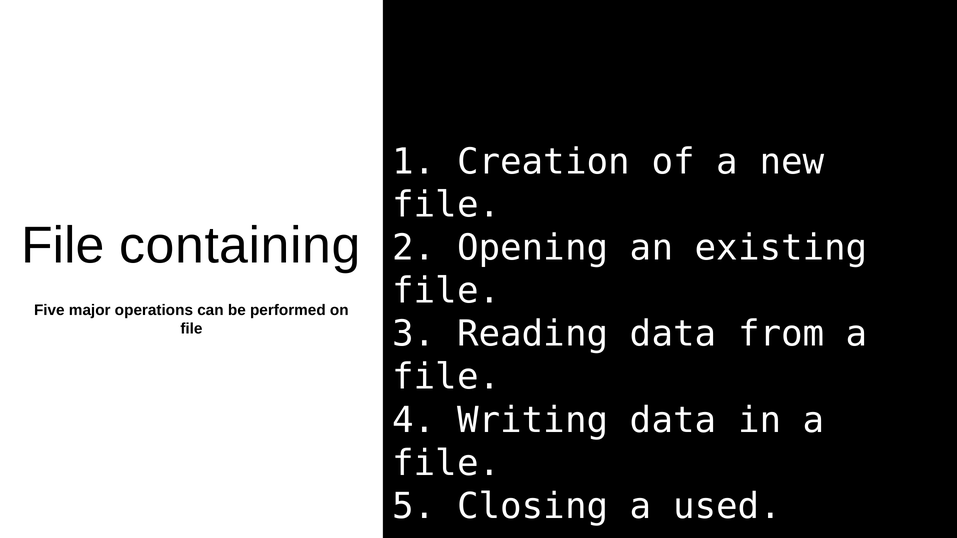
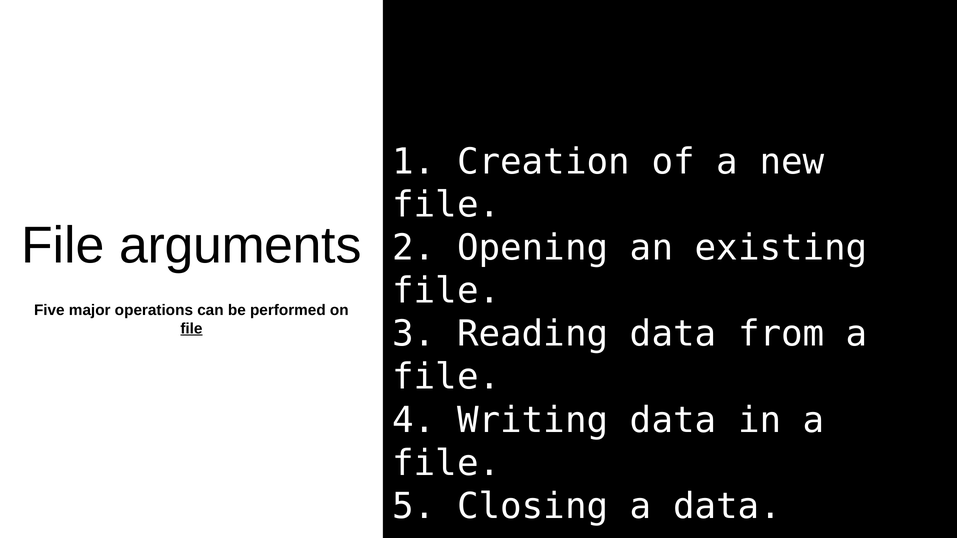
File containing: containing -> arguments (240, 246)
file underline: none -> present (191, 329)
a used: used -> data (727, 507)
